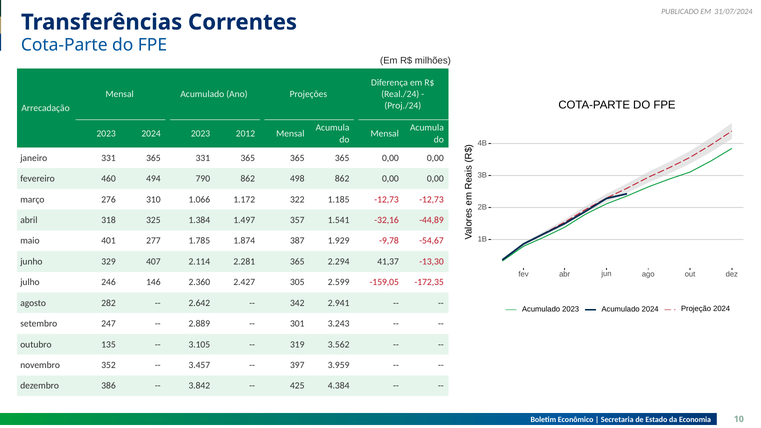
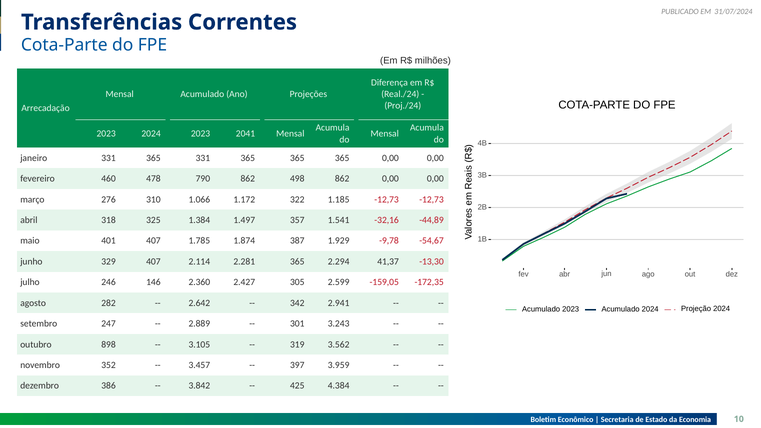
2012: 2012 -> 2041 (245, 134)
494: 494 -> 478 (153, 179)
401 277: 277 -> 407 (153, 241)
135: 135 -> 898 (109, 344)
